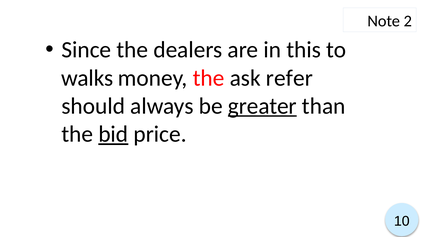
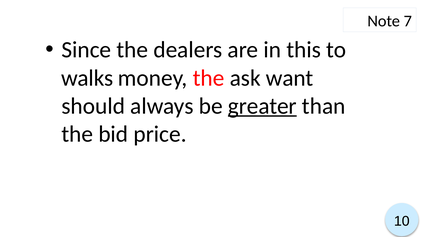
2: 2 -> 7 (408, 21)
refer: refer -> want (290, 78)
bid underline: present -> none (113, 134)
